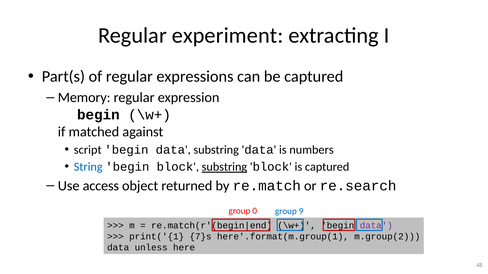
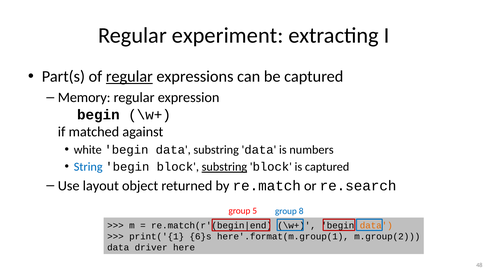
regular underline: none -> present (129, 77)
script: script -> white (88, 150)
access: access -> layout (101, 186)
0: 0 -> 5 (255, 211)
9: 9 -> 8 (301, 211)
data colour: purple -> orange (376, 226)
7}s: 7}s -> 6}s (201, 237)
unless: unless -> driver (151, 248)
